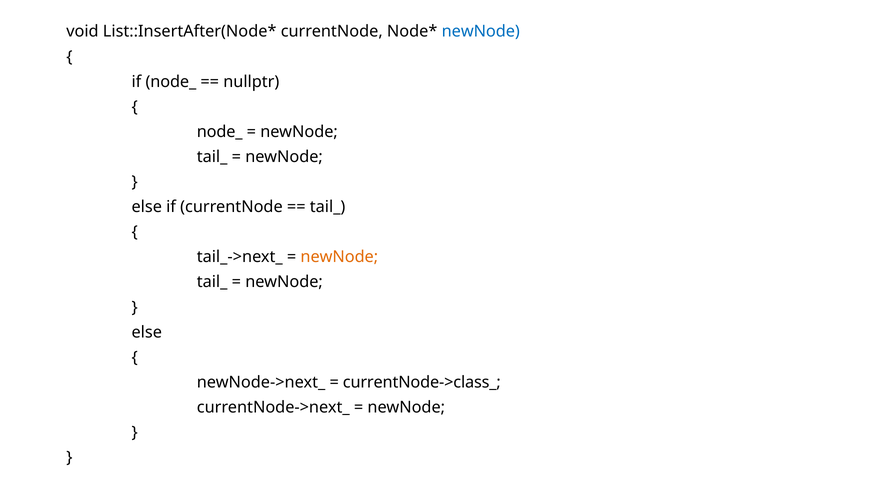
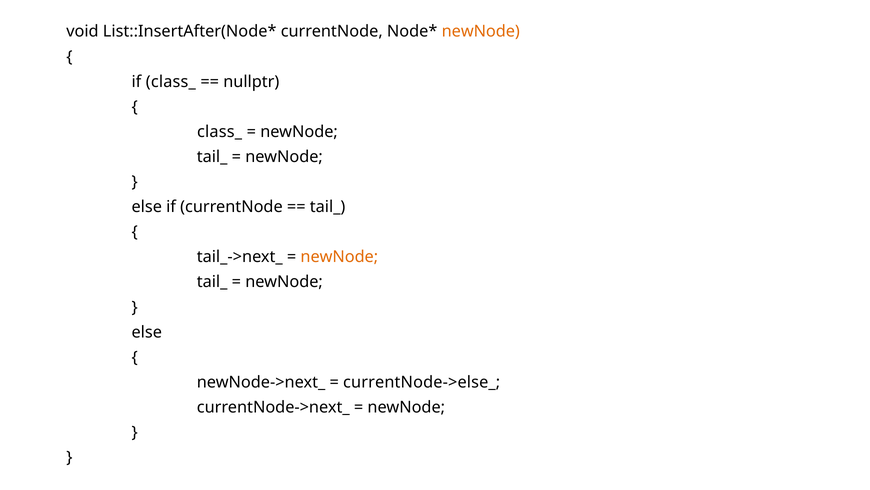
newNode colour: blue -> orange (481, 32)
if node_: node_ -> class_ (171, 82)
node_: node_ -> class_ (220, 132)
currentNode->class_: currentNode->class_ -> currentNode->else_ (422, 382)
